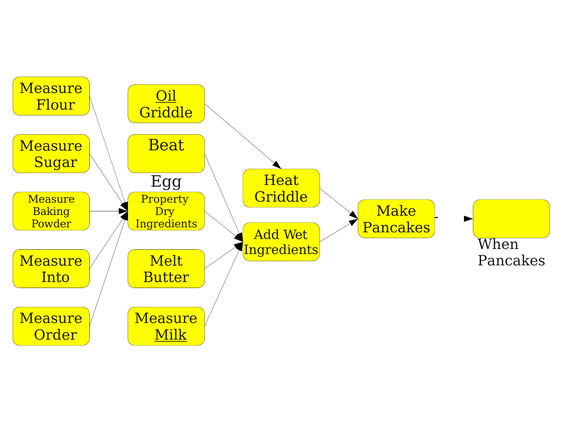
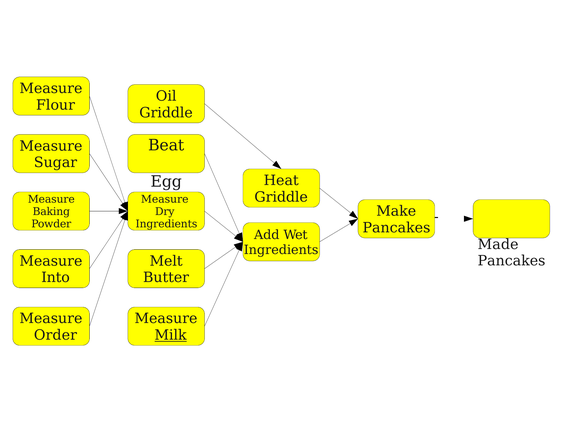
Oil underline: present -> none (166, 96)
Property: Property -> Measure (165, 199)
When: When -> Made (498, 244)
